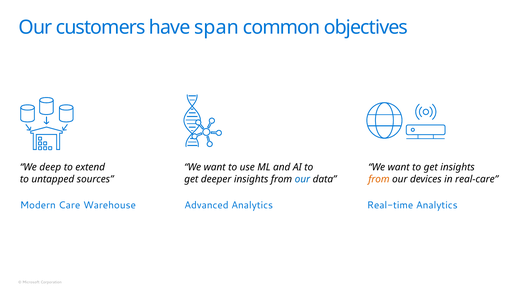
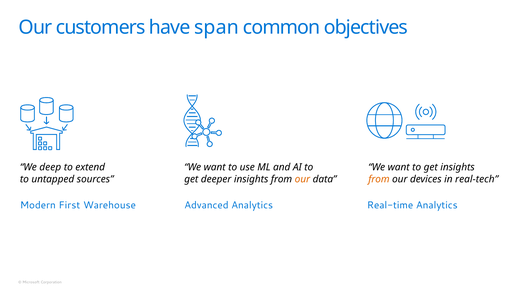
our colour: blue -> orange (302, 179)
real-care: real-care -> real-tech (477, 179)
Care: Care -> First (69, 205)
